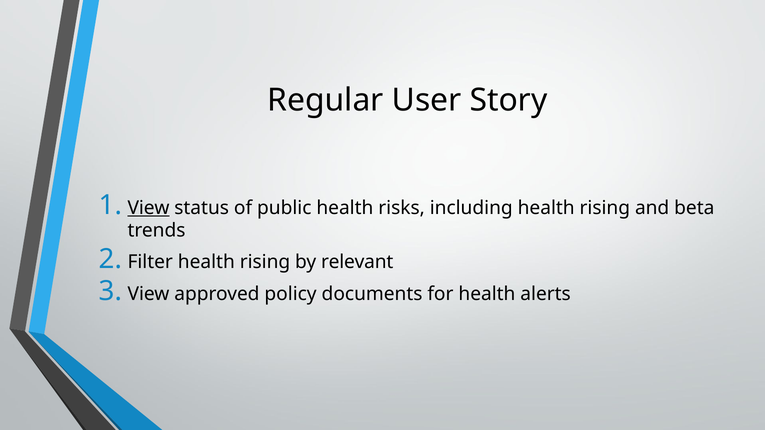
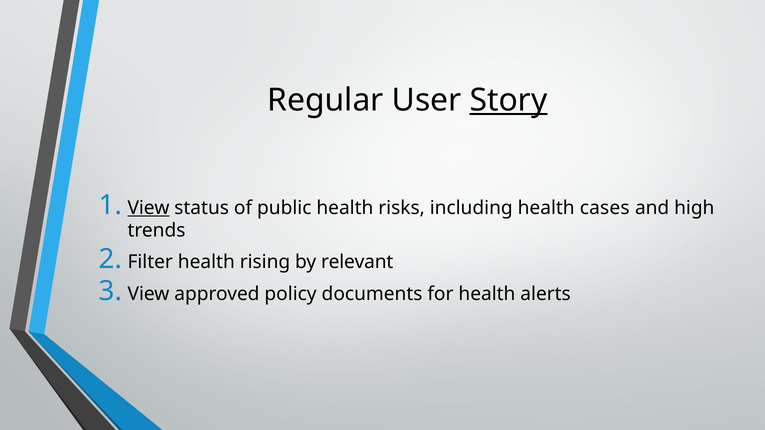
Story underline: none -> present (509, 100)
including health rising: rising -> cases (605, 208)
beta: beta -> high (694, 208)
